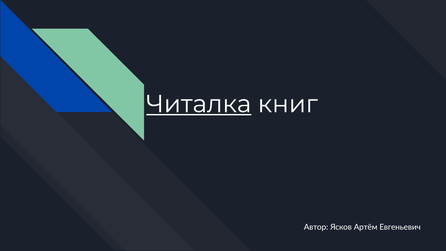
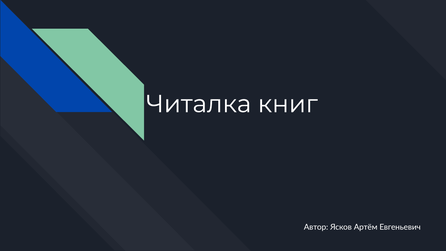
Читалка underline: present -> none (199, 104)
